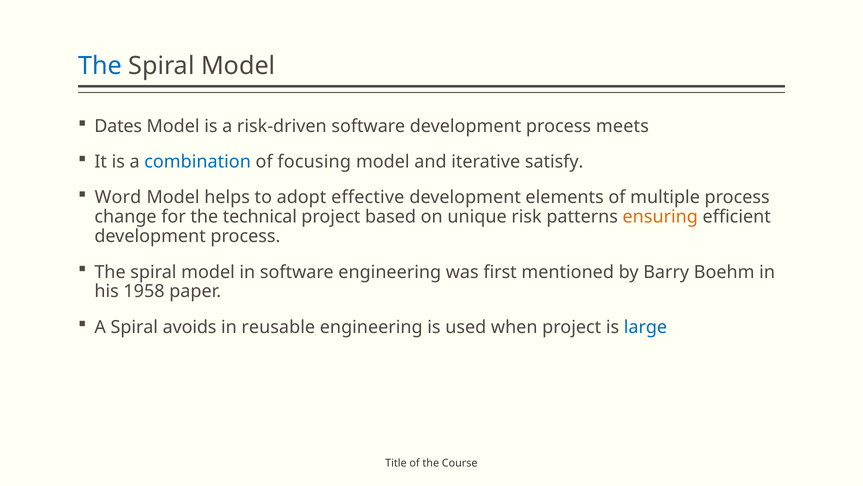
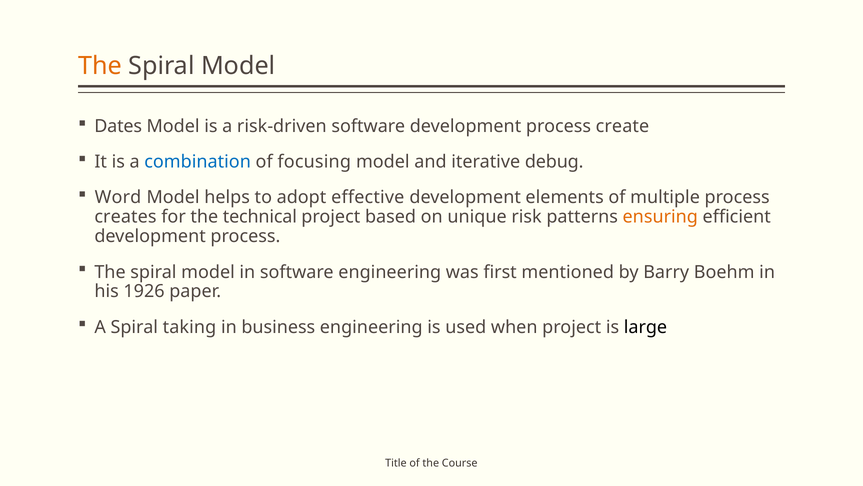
The colour: blue -> orange (100, 66)
meets: meets -> create (622, 126)
satisfy: satisfy -> debug (554, 162)
change: change -> creates (125, 217)
1958: 1958 -> 1926 (144, 291)
avoids: avoids -> taking (189, 327)
reusable: reusable -> business (278, 327)
large colour: blue -> black (645, 327)
